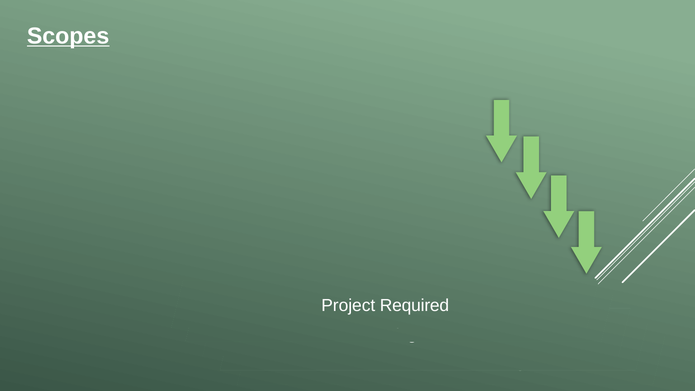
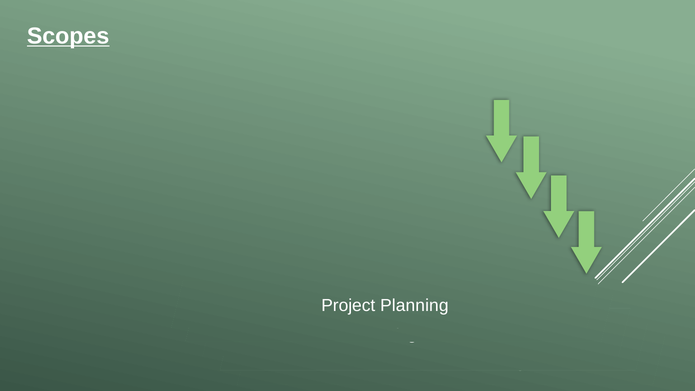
Project Required: Required -> Planning (414, 305)
